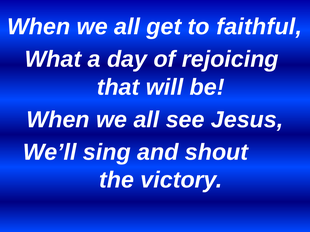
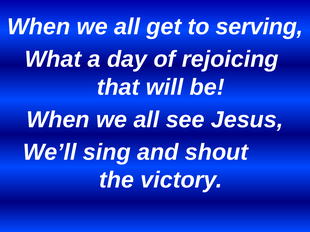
faithful: faithful -> serving (259, 27)
